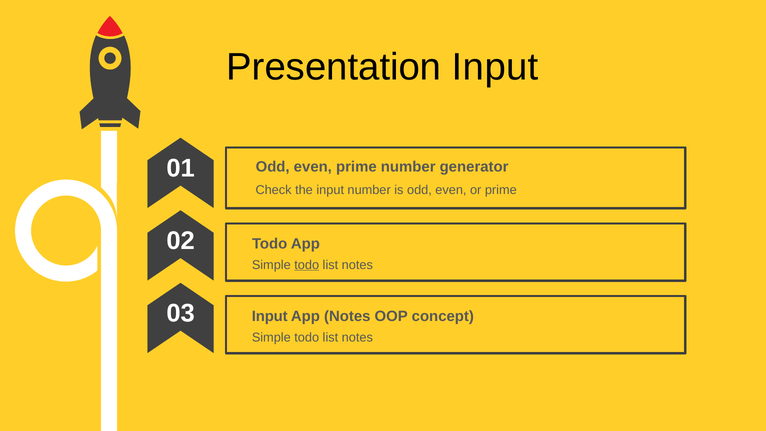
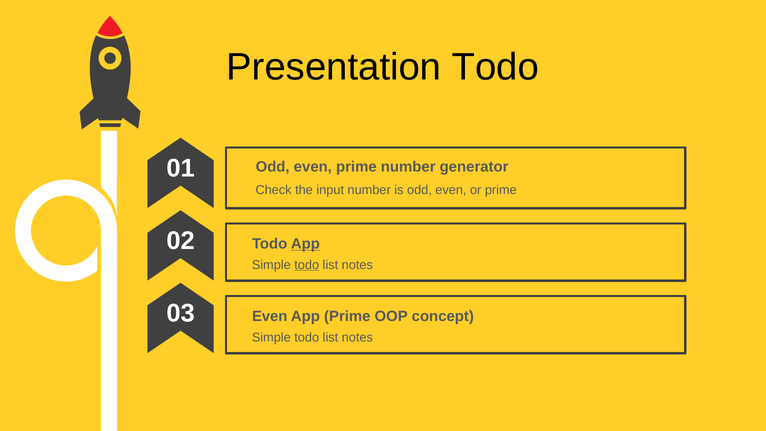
Presentation Input: Input -> Todo (495, 67)
App underline: none -> present (305, 244)
Input: Input -> Even (270, 316)
App Notes: Notes -> Prime (347, 316)
